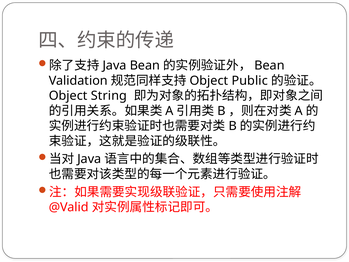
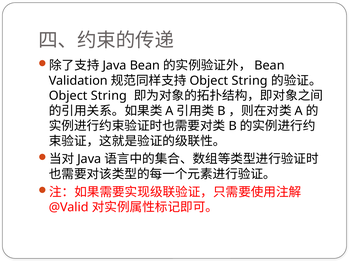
Public: Public -> String (250, 81)
